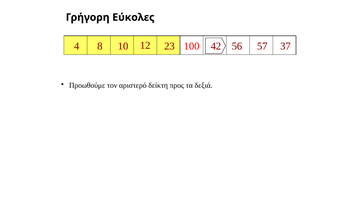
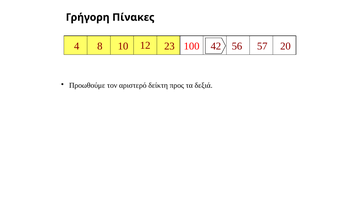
Εύκολες: Εύκολες -> Πίνακες (133, 17)
37: 37 -> 20 (285, 46)
